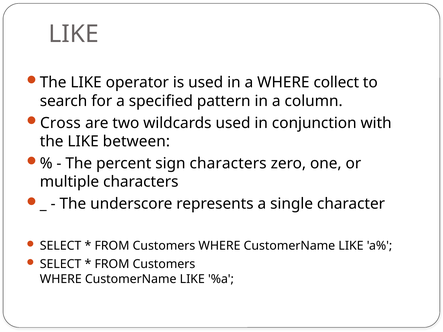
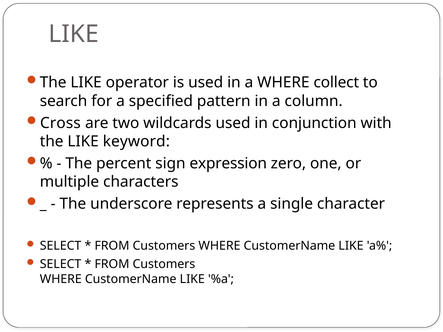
between: between -> keyword (136, 142)
sign characters: characters -> expression (228, 164)
